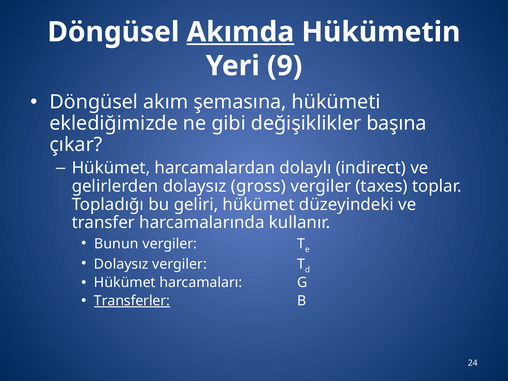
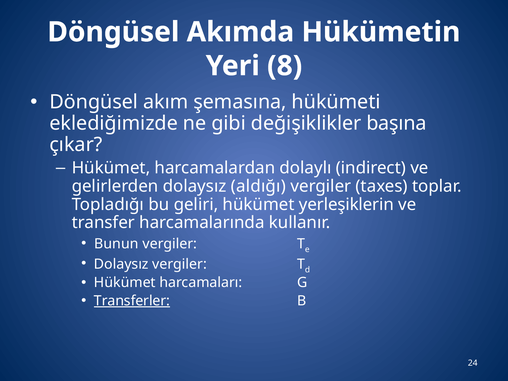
Akımda underline: present -> none (240, 32)
9: 9 -> 8 (285, 66)
gross: gross -> aldığı (258, 186)
düzeyindeki: düzeyindeki -> yerleşiklerin (346, 204)
